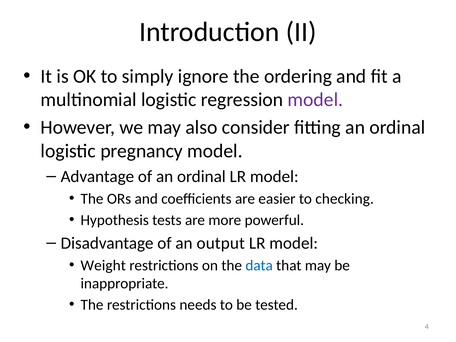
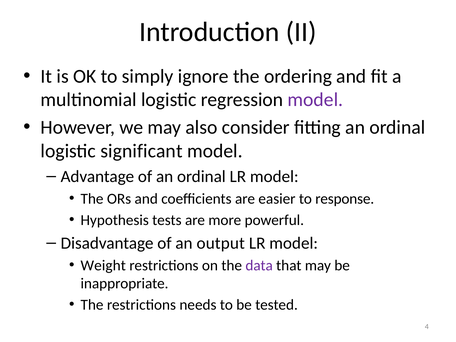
pregnancy: pregnancy -> significant (141, 151)
checking: checking -> response (345, 199)
data colour: blue -> purple (259, 265)
